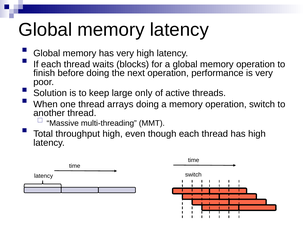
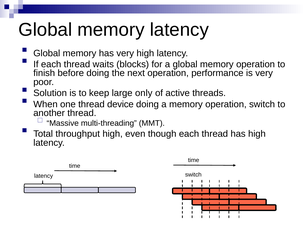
arrays: arrays -> device (120, 105)
